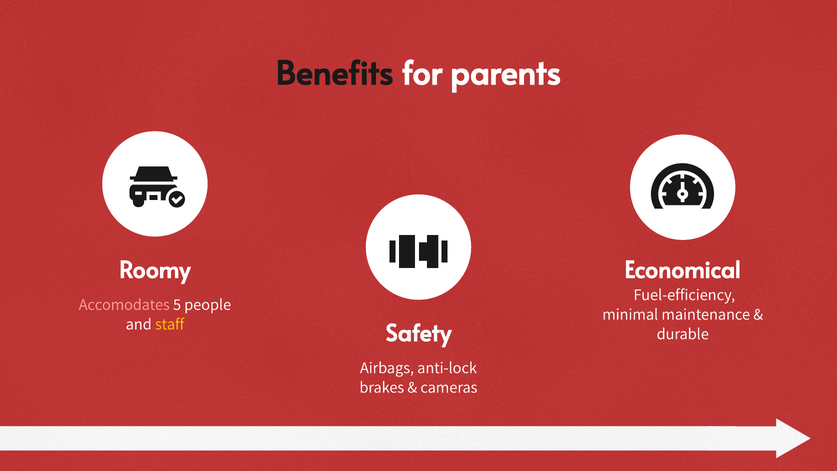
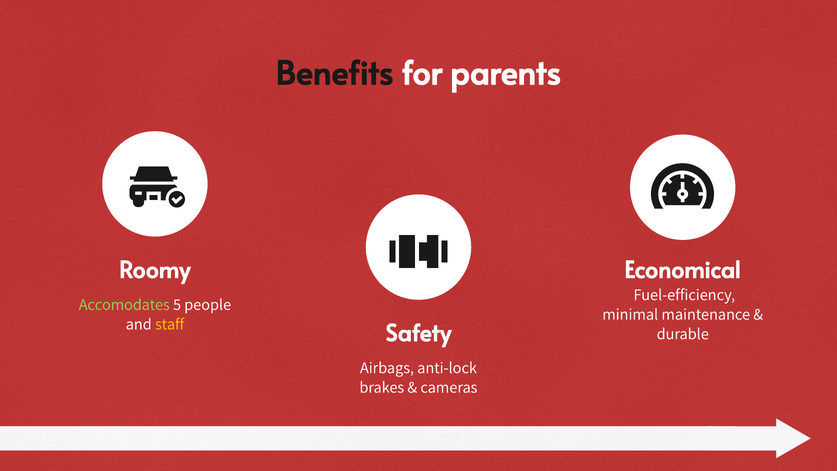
Accomodates colour: pink -> light green (124, 304)
